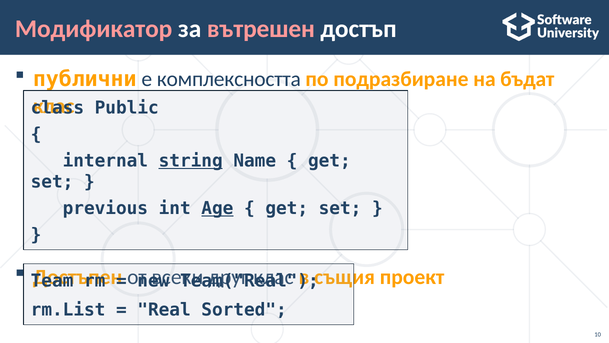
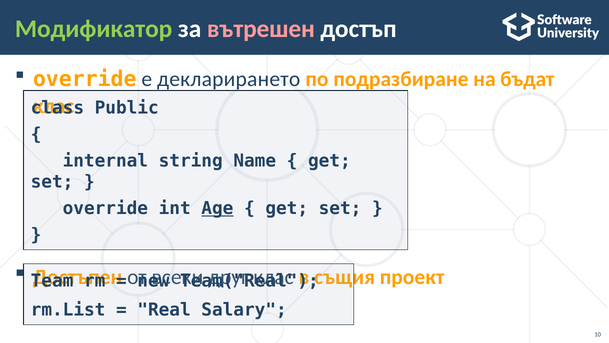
Модификатор colour: pink -> light green (94, 29)
публични: публични -> override (85, 79)
комплексността: комплексността -> декларирането (229, 79)
string underline: present -> none (191, 160)
previous: previous -> override (105, 208)
Sorted: Sorted -> Salary (244, 310)
